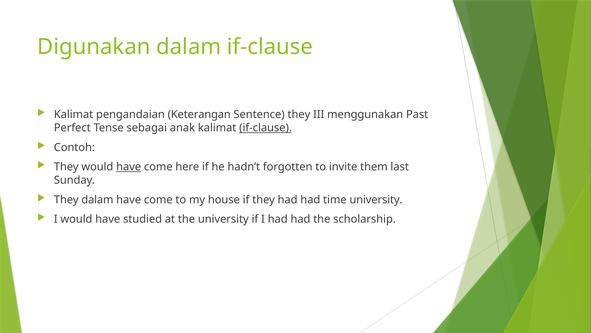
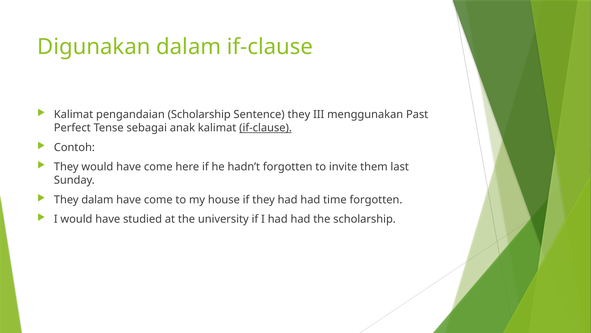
pengandaian Keterangan: Keterangan -> Scholarship (199, 114)
have underline: present -> none (129, 167)
time university: university -> forgotten (376, 199)
